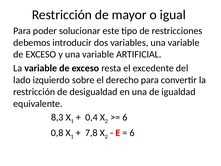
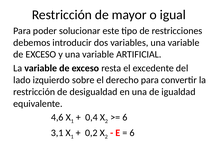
8,3: 8,3 -> 4,6 (57, 117)
0,8: 0,8 -> 3,1 (57, 133)
7,8: 7,8 -> 0,2 (91, 133)
